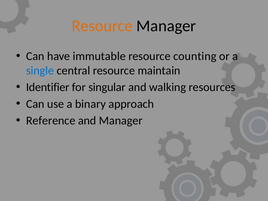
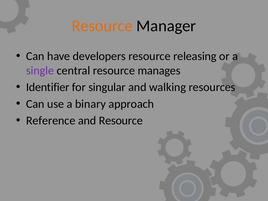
immutable: immutable -> developers (99, 56)
counting: counting -> releasing (195, 56)
single colour: blue -> purple (40, 71)
maintain: maintain -> manages (159, 71)
and Manager: Manager -> Resource (121, 121)
